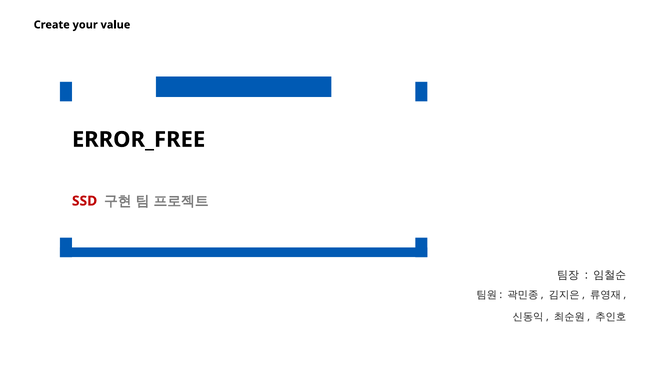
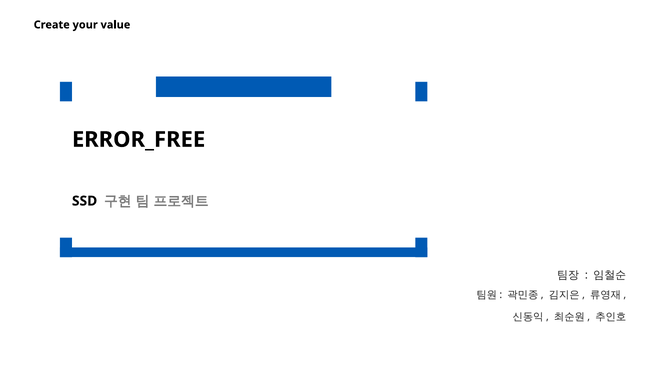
SSD colour: red -> black (85, 201)
